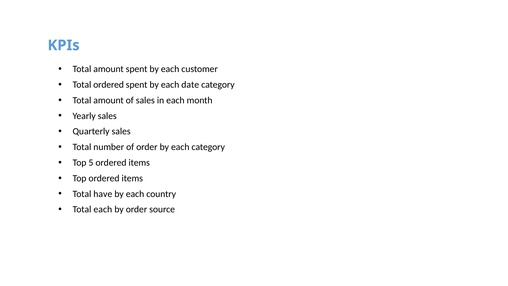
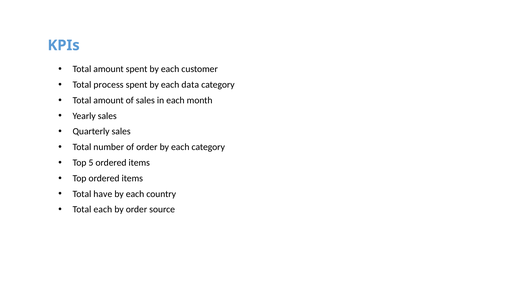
Total ordered: ordered -> process (108, 85)
date: date -> data (190, 85)
